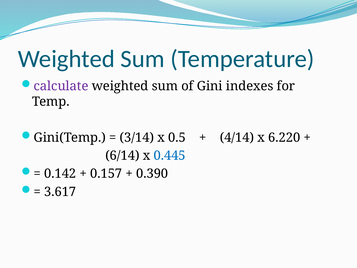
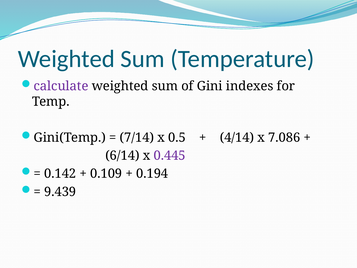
3/14: 3/14 -> 7/14 (137, 137)
6.220: 6.220 -> 7.086 (284, 137)
0.445 colour: blue -> purple (170, 156)
0.157: 0.157 -> 0.109 (106, 174)
0.390: 0.390 -> 0.194 (152, 174)
3.617: 3.617 -> 9.439 (60, 192)
